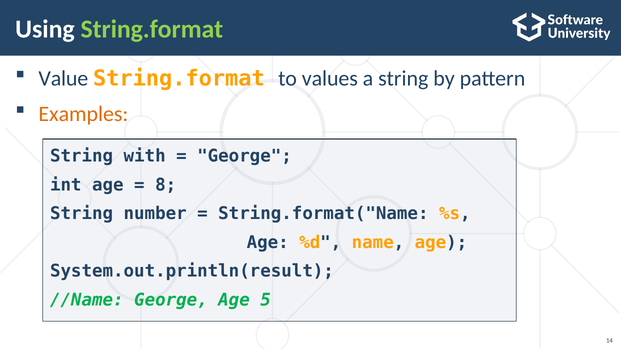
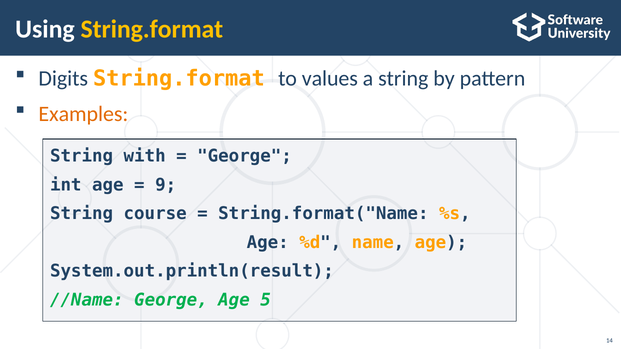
String.format colour: light green -> yellow (152, 29)
Value: Value -> Digits (63, 79)
8: 8 -> 9 (166, 185)
number: number -> course (155, 214)
